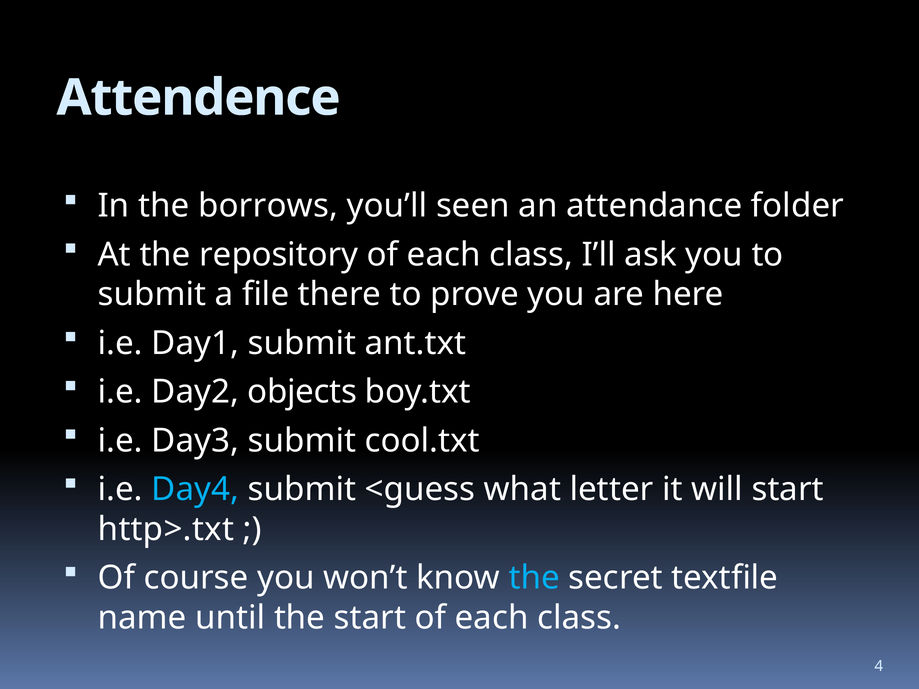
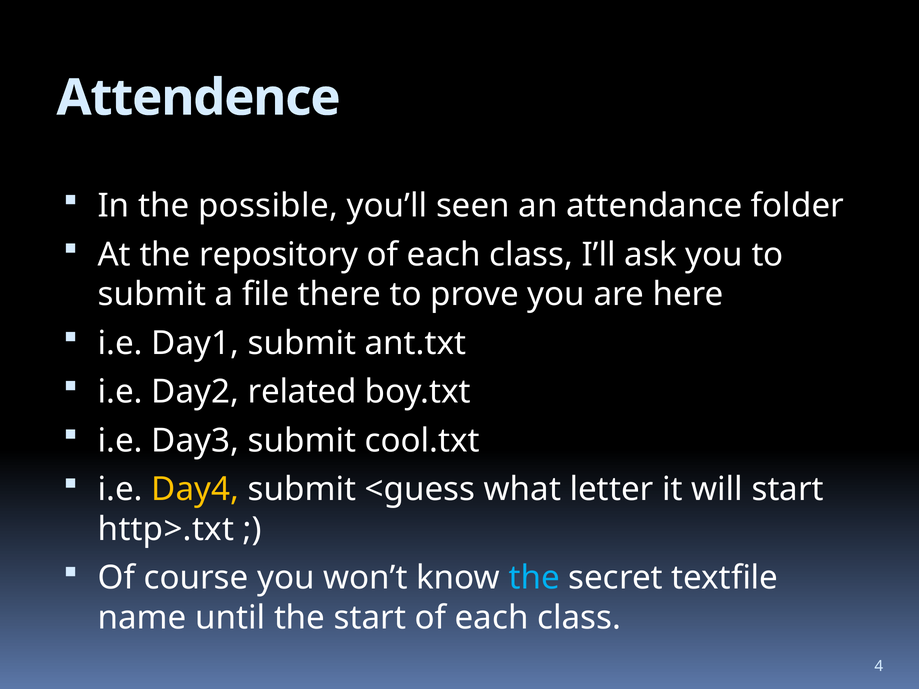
borrows: borrows -> possible (268, 206)
objects: objects -> related (302, 392)
Day4 colour: light blue -> yellow (195, 489)
